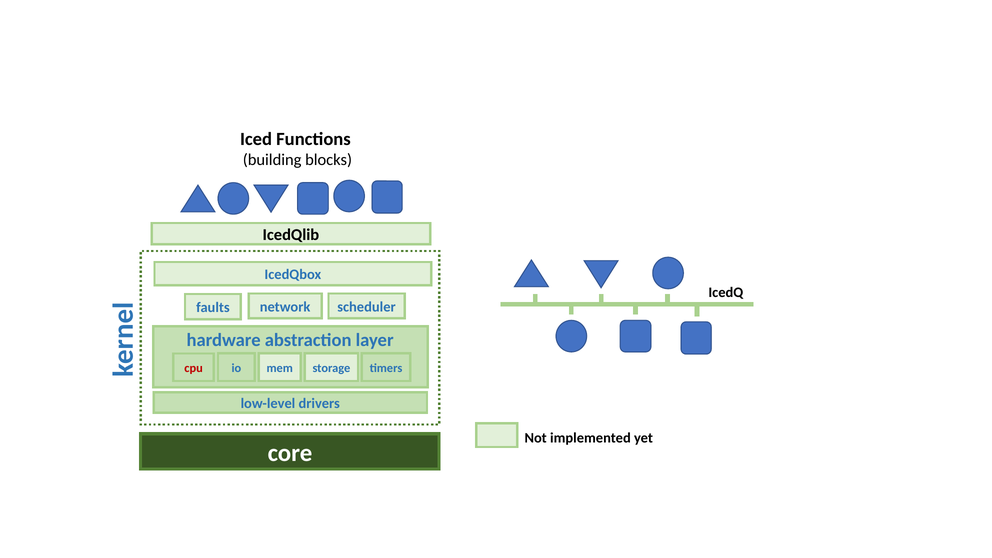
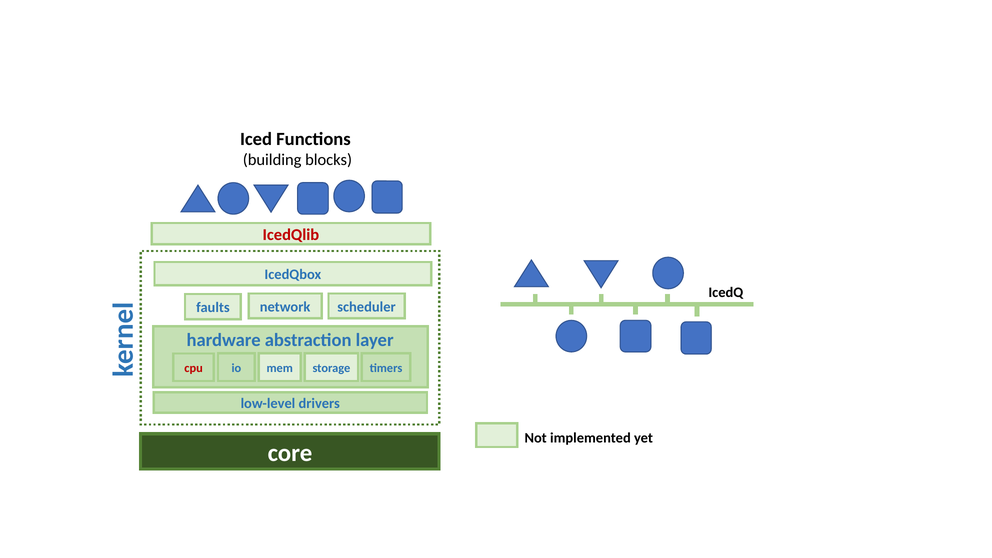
IcedQlib colour: black -> red (291, 235)
